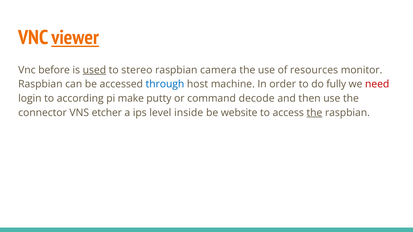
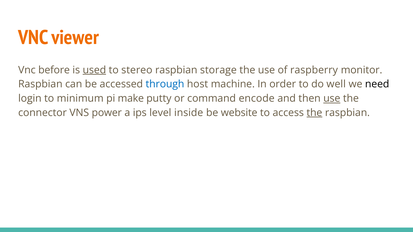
viewer underline: present -> none (75, 38)
camera: camera -> storage (218, 70)
resources: resources -> raspberry (314, 70)
fully: fully -> well (336, 84)
need colour: red -> black (377, 84)
according: according -> minimum (80, 99)
decode: decode -> encode (257, 99)
use underline: none -> present (332, 99)
etcher: etcher -> power (107, 113)
